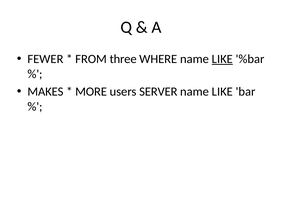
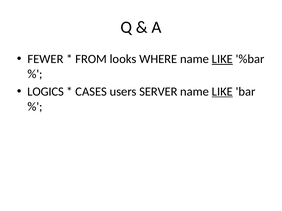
three: three -> looks (123, 59)
MAKES: MAKES -> LOGICS (46, 92)
MORE: MORE -> CASES (91, 92)
LIKE underline: none -> present (222, 92)
